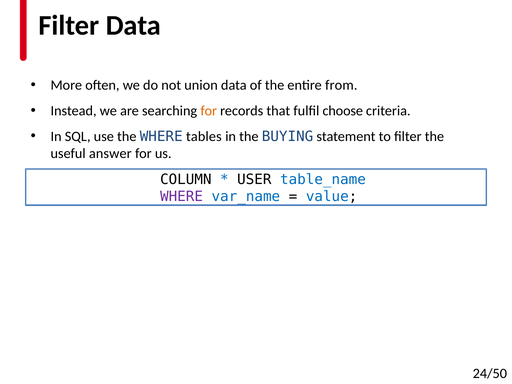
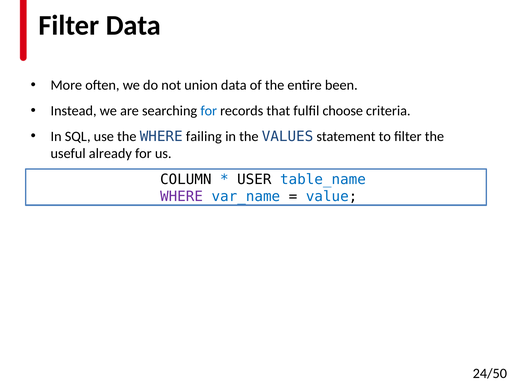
from: from -> been (341, 85)
for colour: orange -> blue (209, 111)
tables: tables -> failing (204, 136)
BUYING: BUYING -> VALUES (288, 136)
answer: answer -> already (110, 153)
